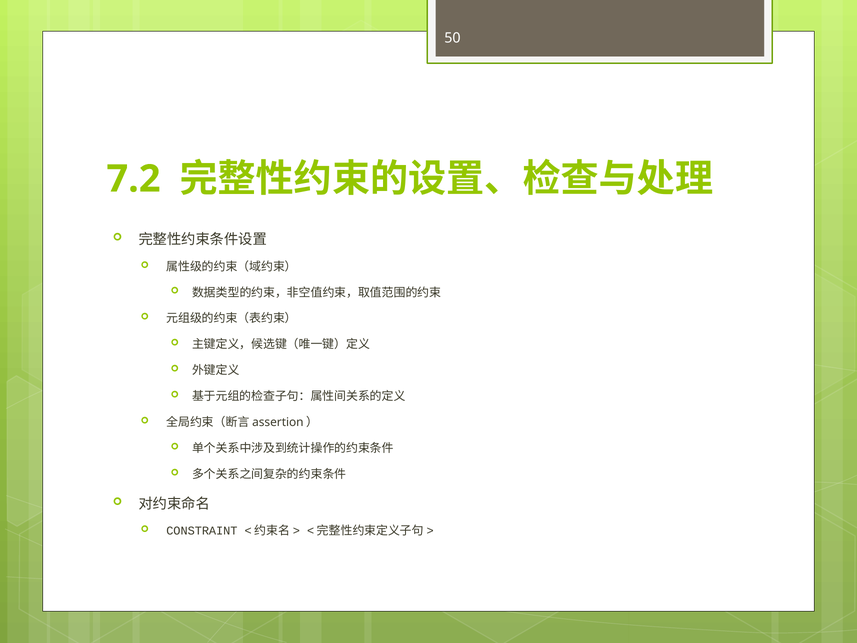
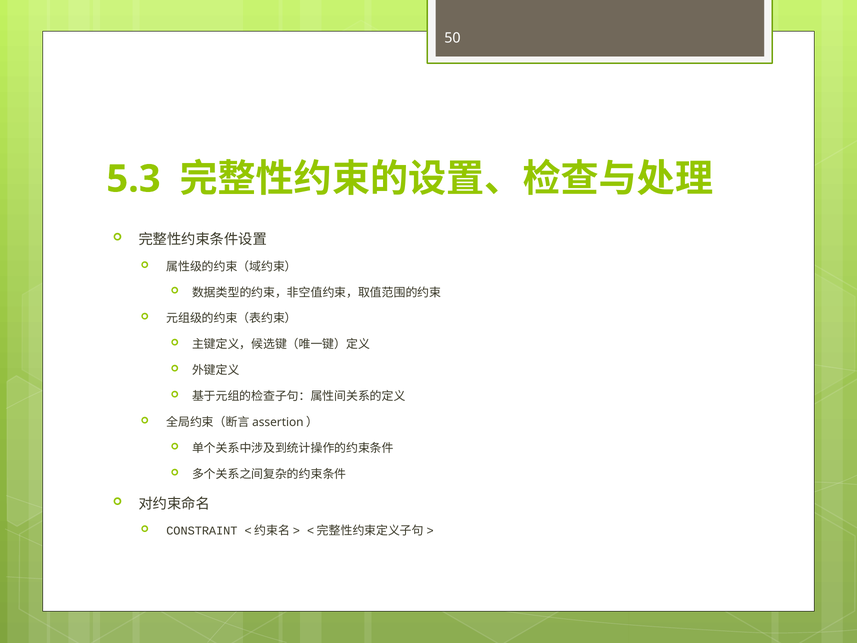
7.2: 7.2 -> 5.3 (133, 179)
